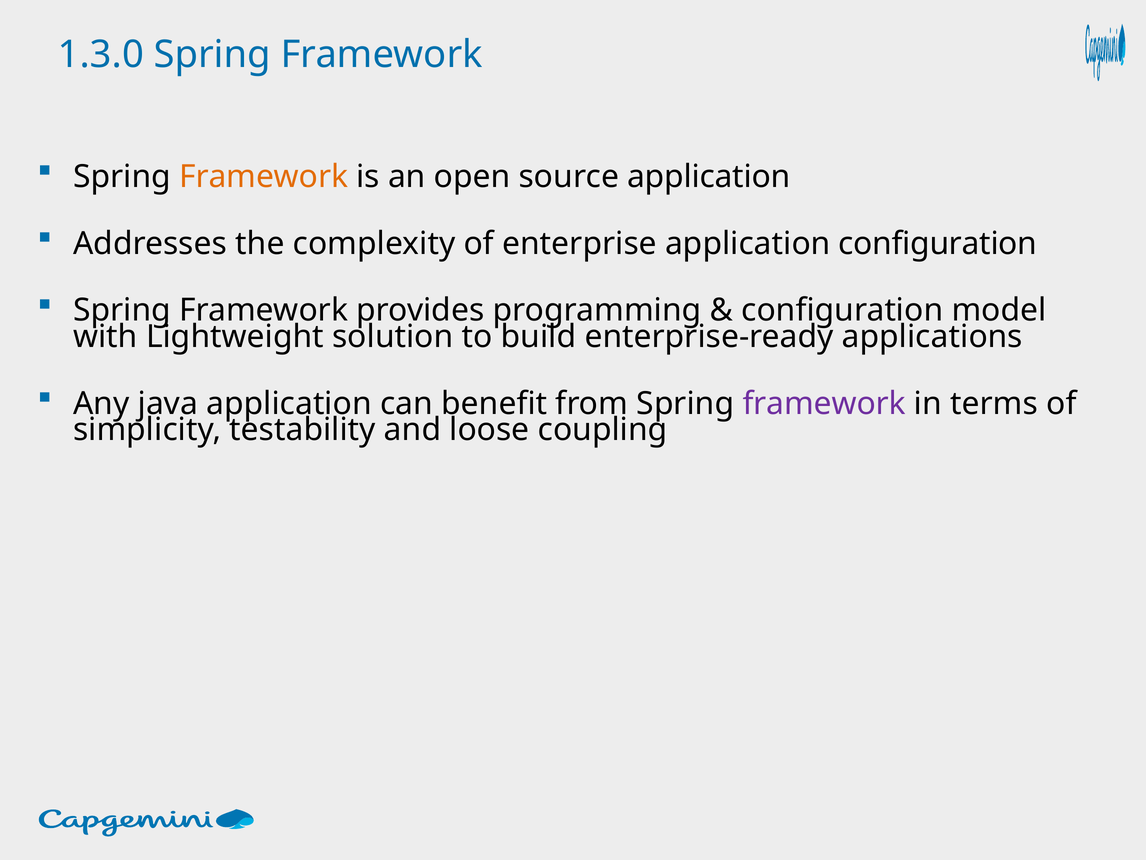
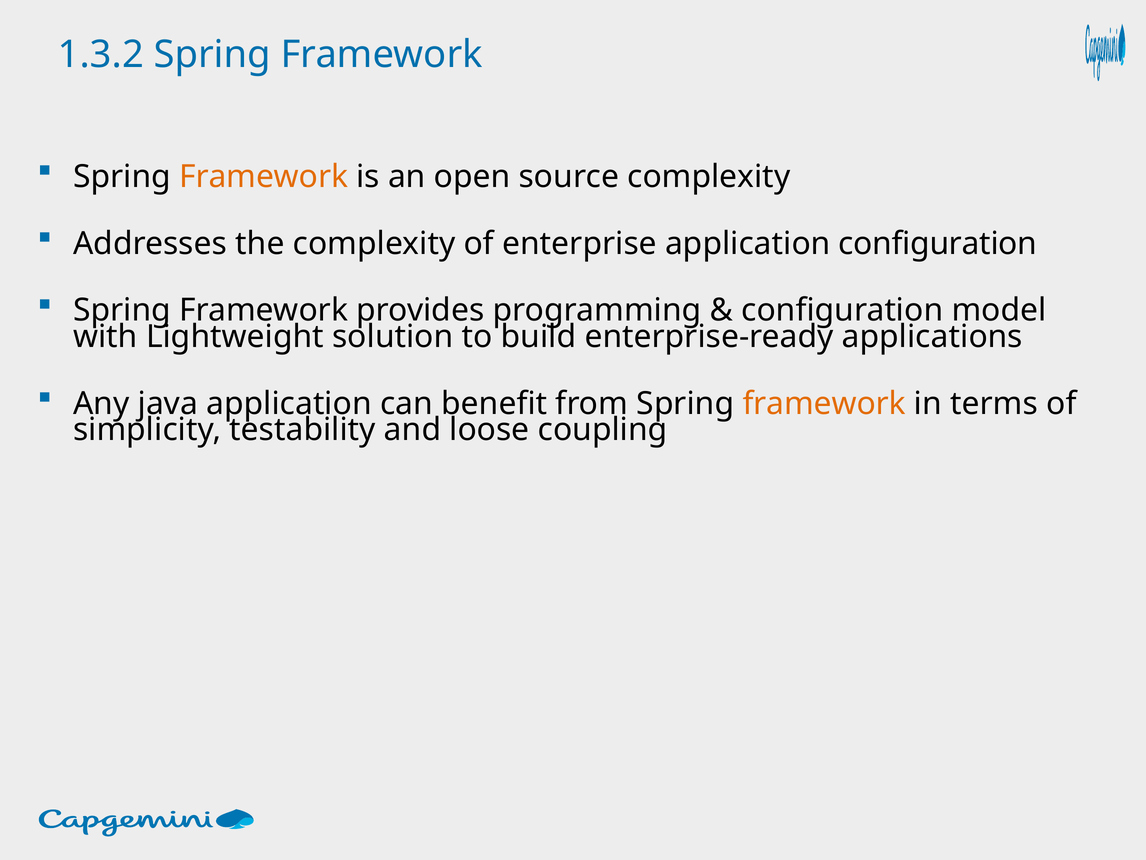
1.3.0: 1.3.0 -> 1.3.2 (101, 54)
source application: application -> complexity (709, 177)
framework colour: purple -> orange (824, 403)
